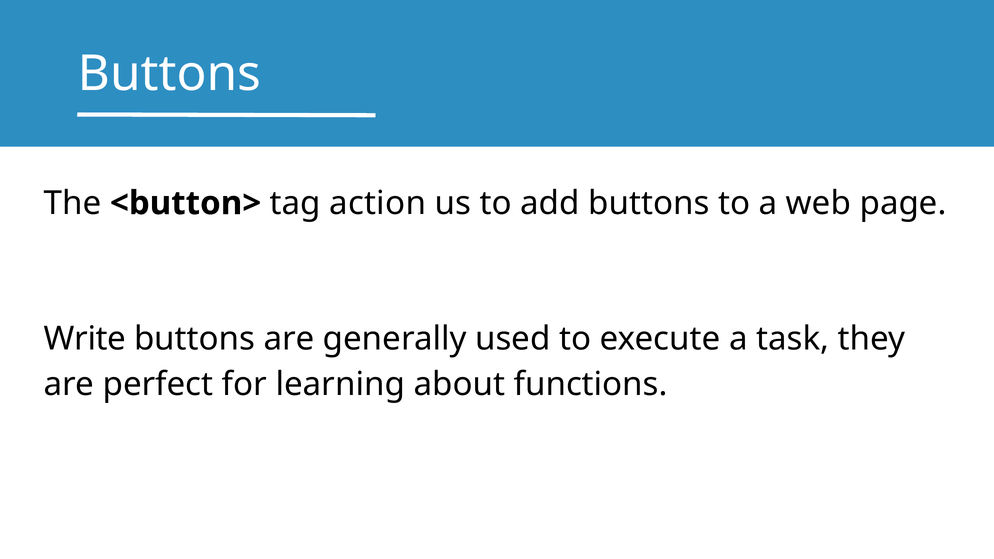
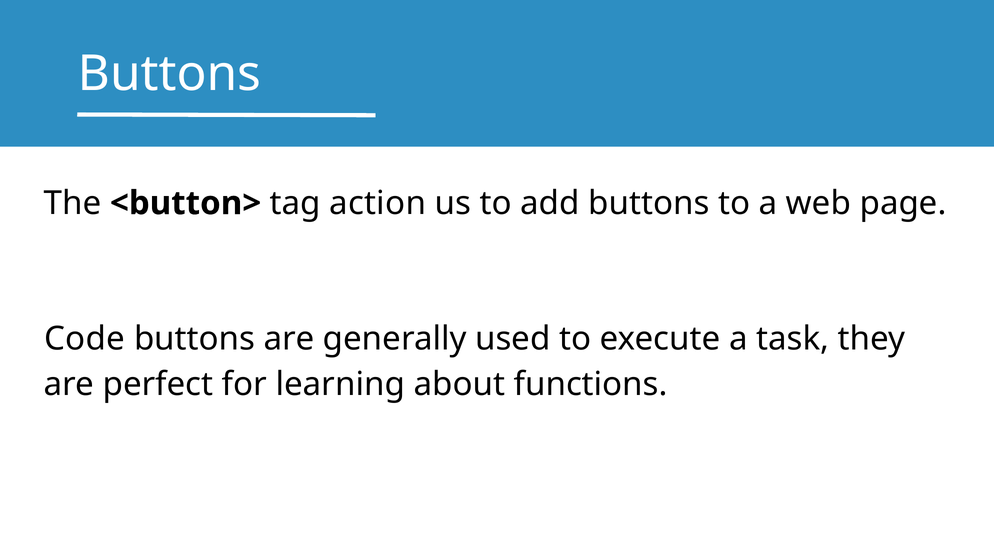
Write: Write -> Code (85, 339)
